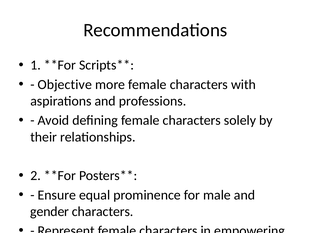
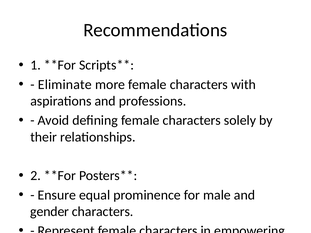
Objective: Objective -> Eliminate (65, 85)
